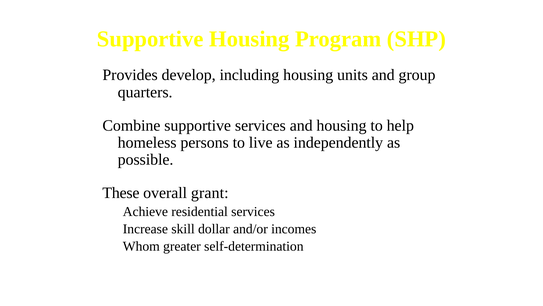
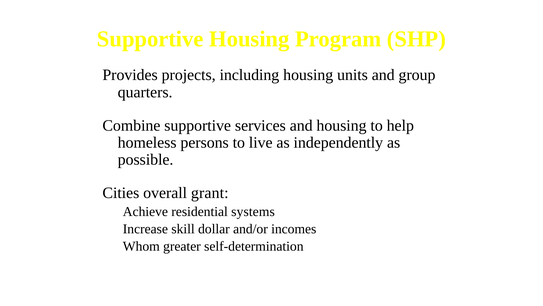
develop: develop -> projects (189, 75)
These: These -> Cities (121, 193)
residential services: services -> systems (253, 211)
